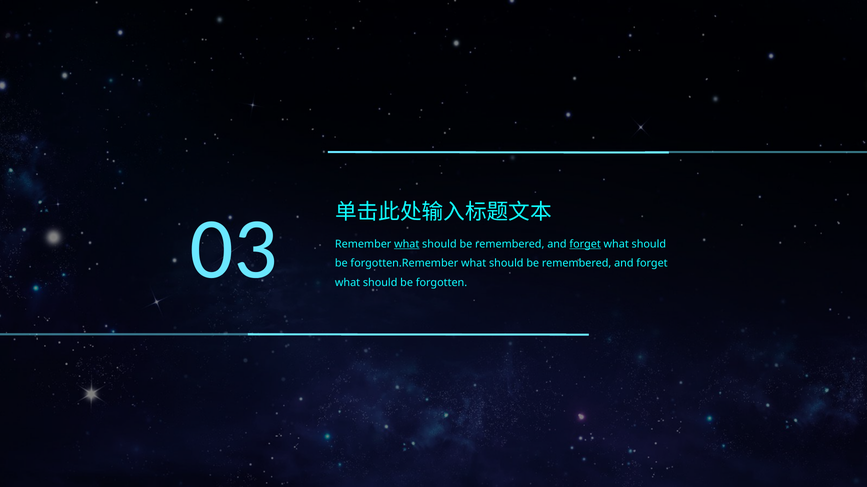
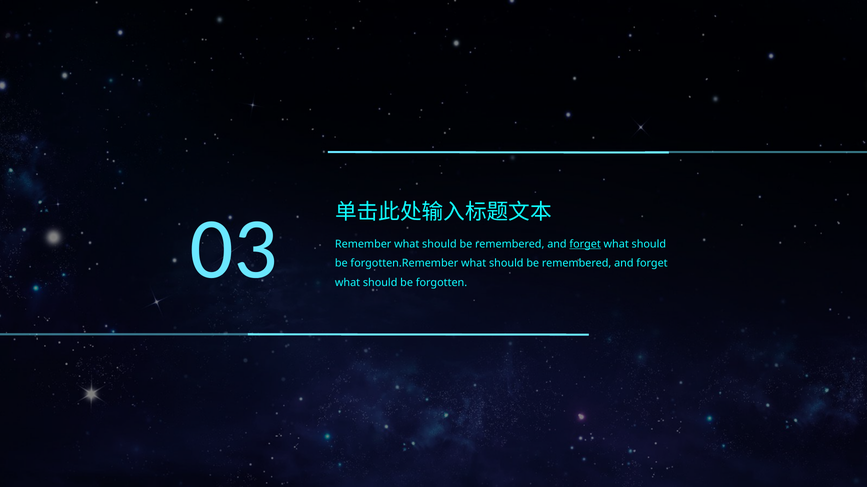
what underline: present -> none (407, 244)
